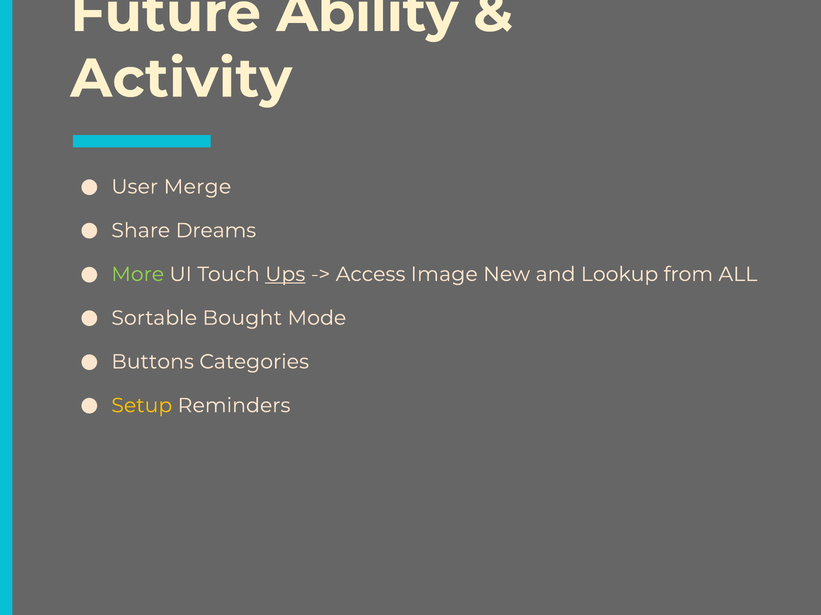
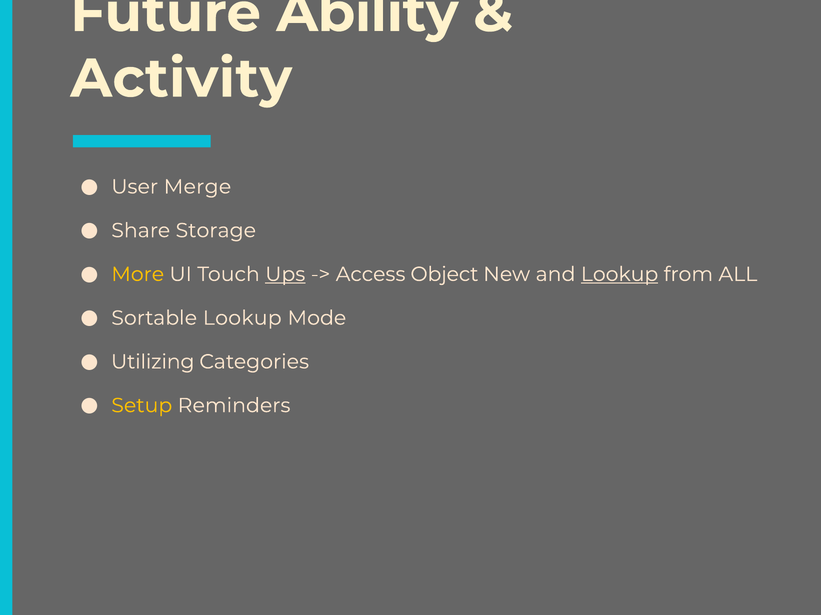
Dreams: Dreams -> Storage (216, 231)
More colour: light green -> yellow (138, 275)
Image: Image -> Object (444, 275)
Lookup underline: none -> present (620, 275)
Sortable Bought: Bought -> Lookup (242, 318)
Buttons: Buttons -> Utilizing (153, 362)
